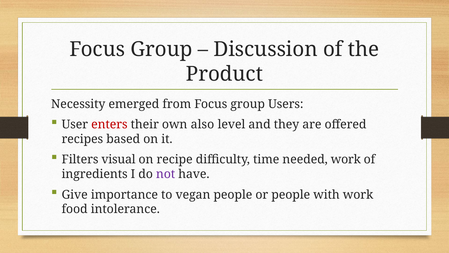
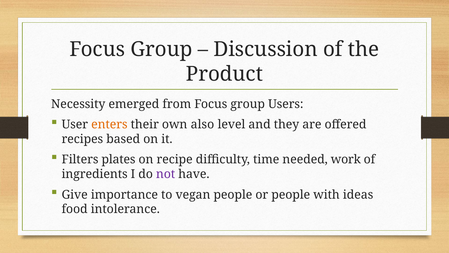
enters colour: red -> orange (109, 124)
visual: visual -> plates (118, 159)
with work: work -> ideas (358, 194)
